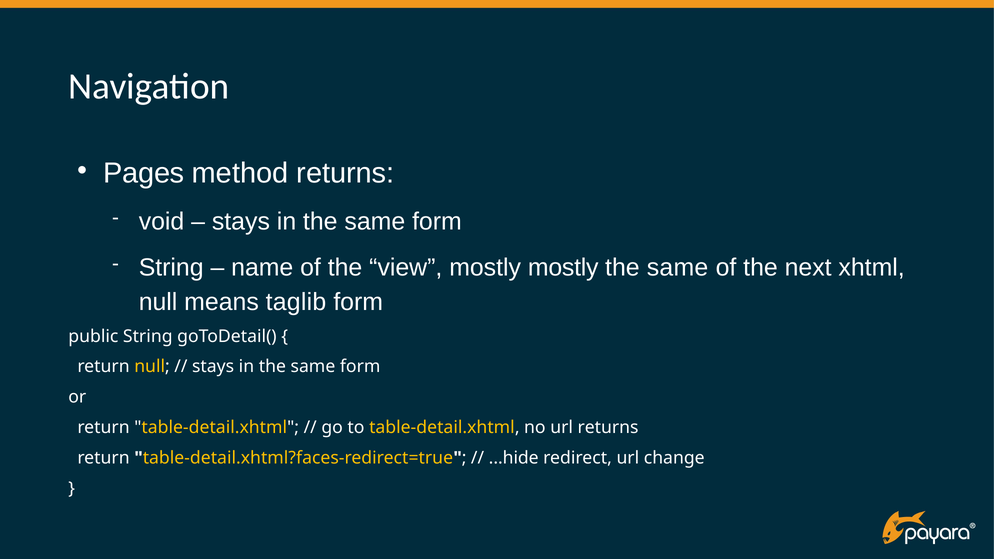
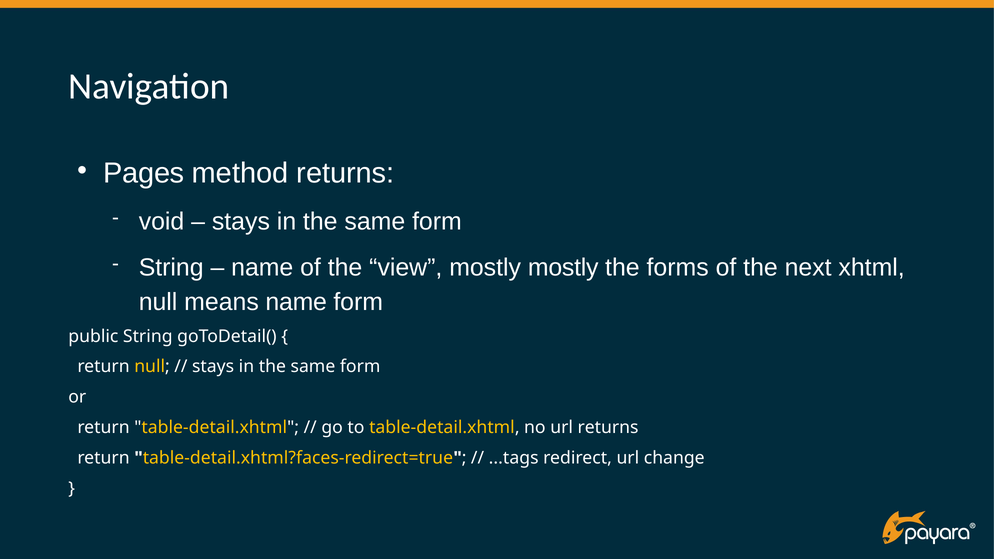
same: same -> forms (678, 268)
means taglib: taglib -> name (296, 302)
...hide: ...hide -> ...tags (514, 458)
